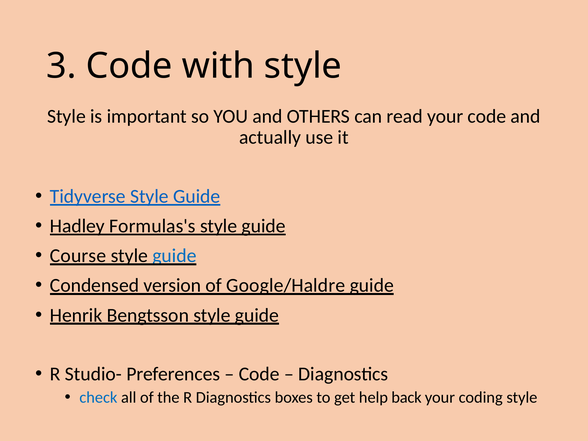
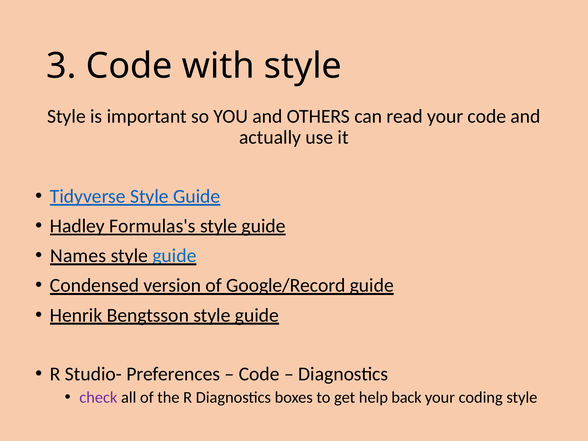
Course: Course -> Names (78, 256)
Google/Haldre: Google/Haldre -> Google/Record (286, 286)
check colour: blue -> purple (98, 397)
